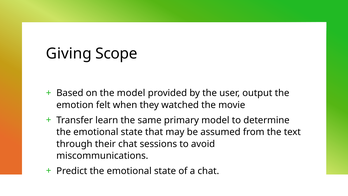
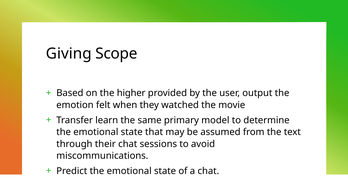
the model: model -> higher (131, 93)
